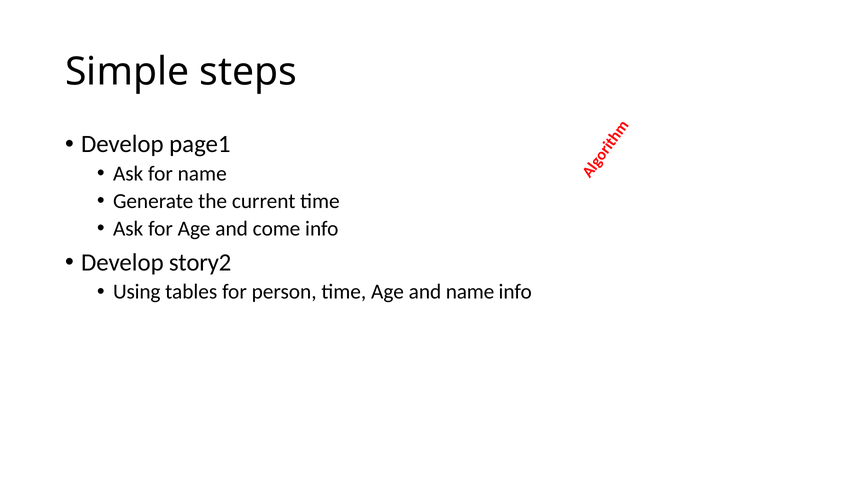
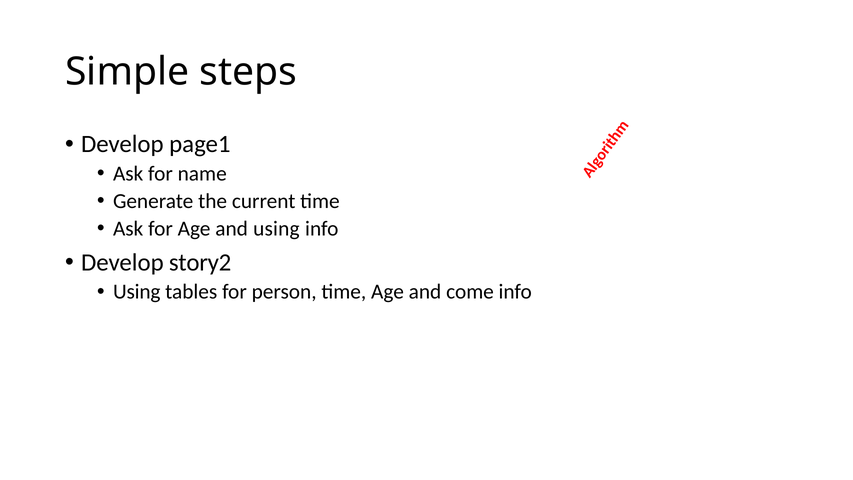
and come: come -> using (276, 229)
and name: name -> come (470, 292)
